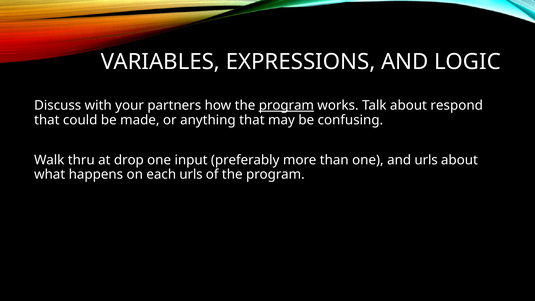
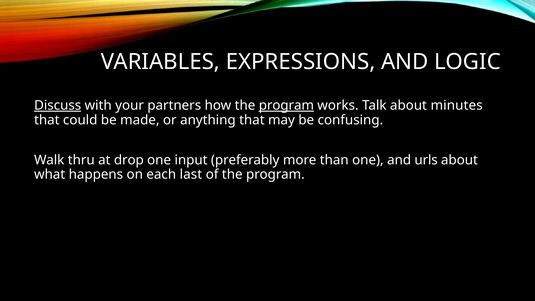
Discuss underline: none -> present (58, 105)
respond: respond -> minutes (457, 105)
each urls: urls -> last (191, 174)
